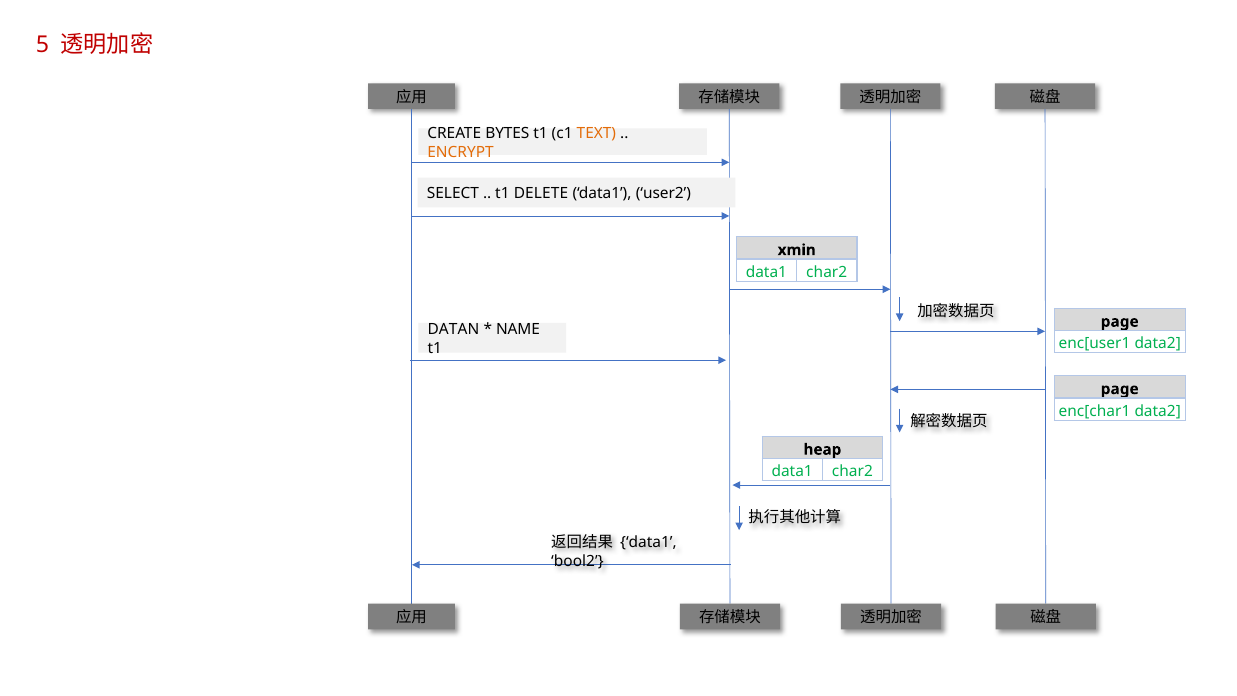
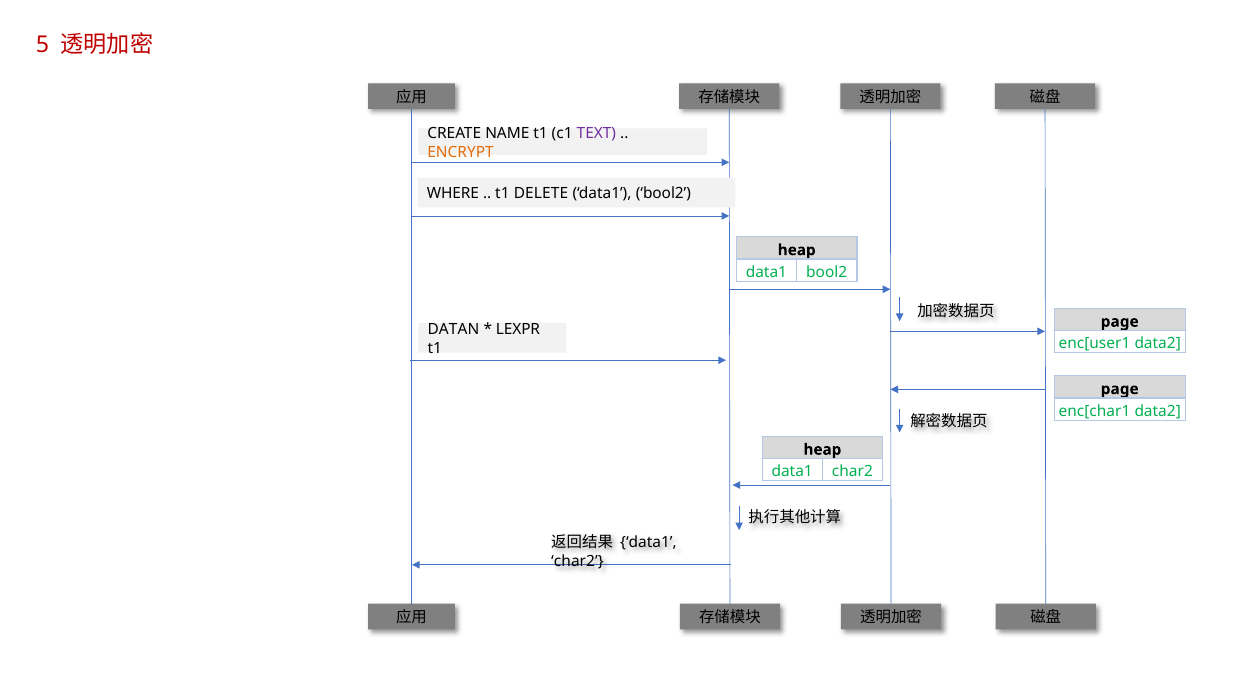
BYTES: BYTES -> NAME (507, 133)
TEXT colour: orange -> purple (596, 133)
SELECT: SELECT -> WHERE (453, 194)
user2: user2 -> bool2 (663, 194)
xmin: xmin -> heap (797, 250)
char2: char2 -> bool2 (827, 272)
NAME: NAME -> LEXPR (518, 330)
bool2: bool2 -> char2 (577, 561)
